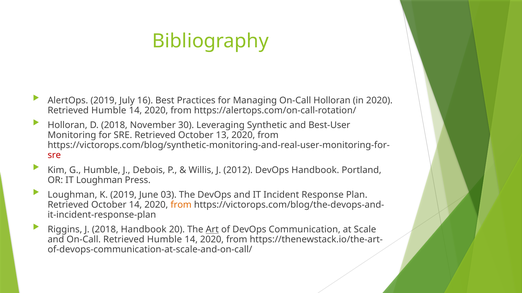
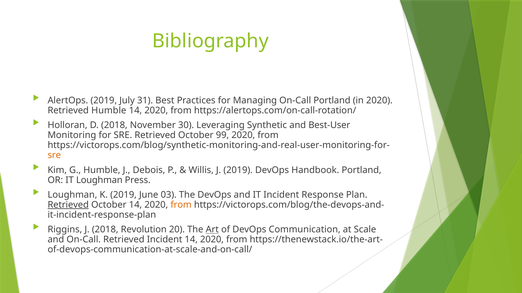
16: 16 -> 31 (145, 101)
On-Call Holloran: Holloran -> Portland (332, 101)
13: 13 -> 99 (222, 136)
sre colour: red -> orange (54, 155)
J 2012: 2012 -> 2019 (238, 170)
Retrieved underline: none -> present (68, 205)
2018 Handbook: Handbook -> Revolution (144, 230)
On-Call Retrieved Humble: Humble -> Incident (165, 240)
